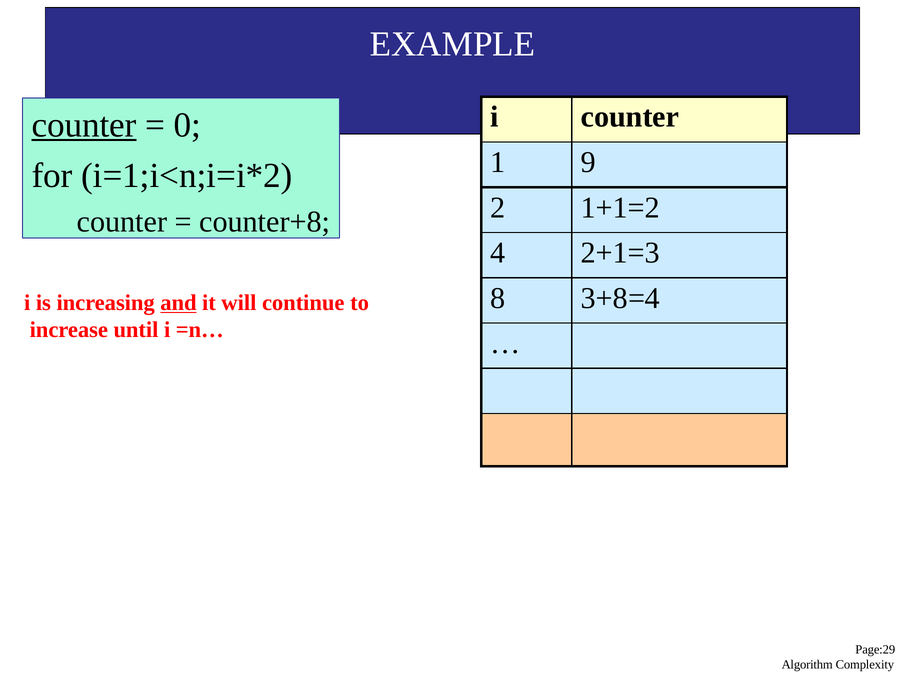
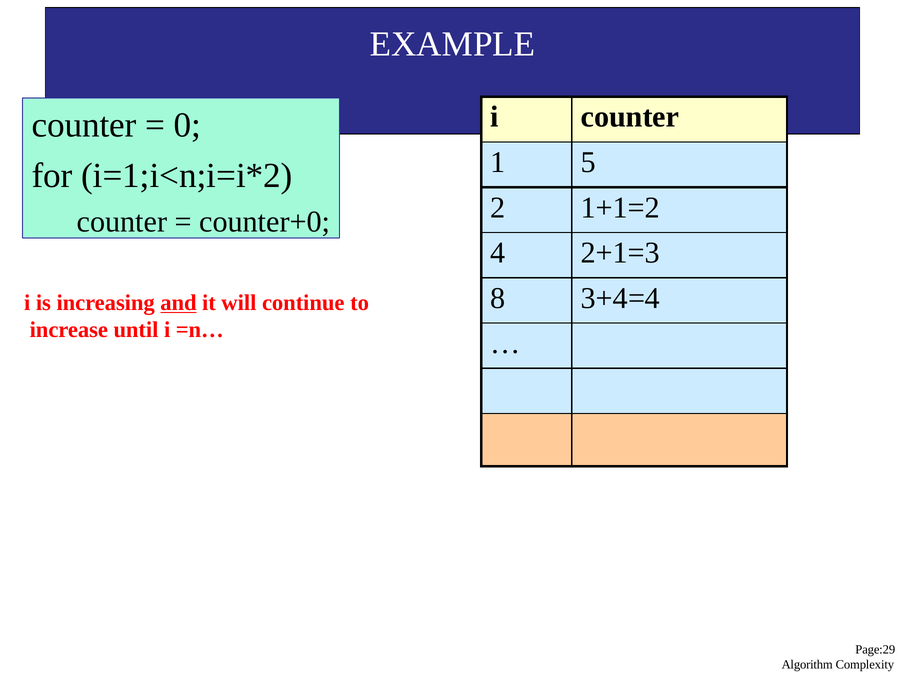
counter underline: present -> none (84, 125)
9: 9 -> 5 (588, 162)
counter+8: counter+8 -> counter+0 (265, 222)
3+8=4: 3+8=4 -> 3+4=4 (620, 298)
